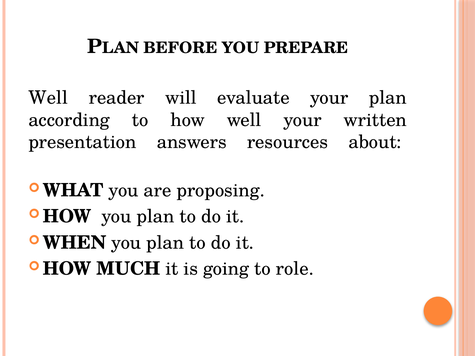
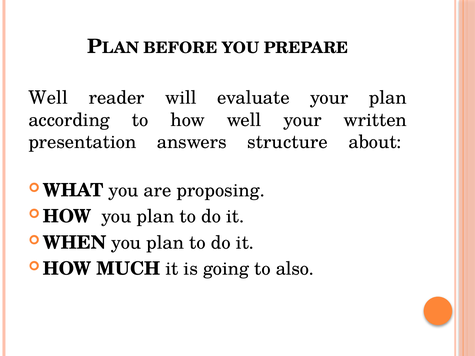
resources: resources -> structure (287, 142)
role: role -> also (295, 269)
